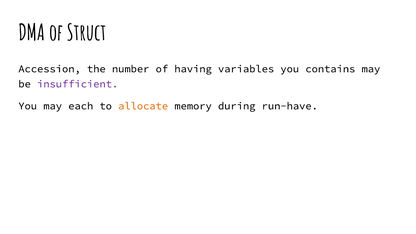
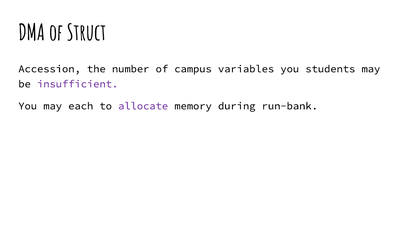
having: having -> campus (193, 69)
contains: contains -> students (330, 69)
allocate colour: orange -> purple (143, 106)
run-have: run-have -> run-bank (290, 106)
